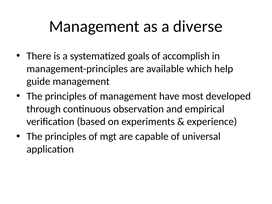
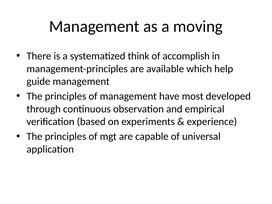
diverse: diverse -> moving (198, 26)
goals: goals -> think (139, 56)
